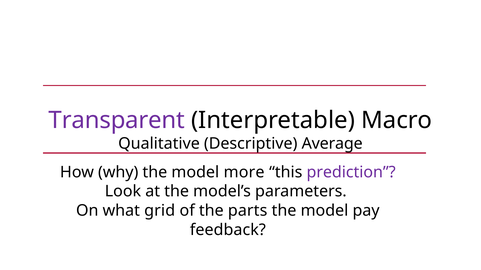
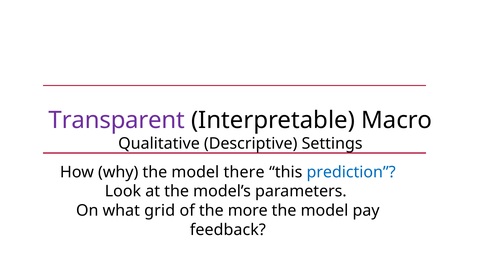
Average: Average -> Settings (332, 144)
more: more -> there (244, 172)
prediction colour: purple -> blue (351, 172)
parts: parts -> more (248, 211)
